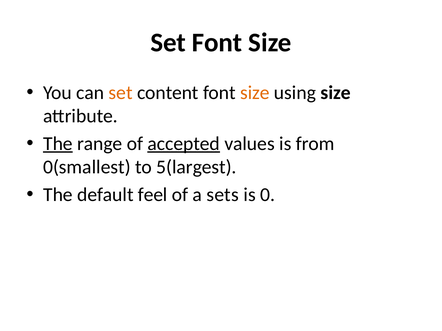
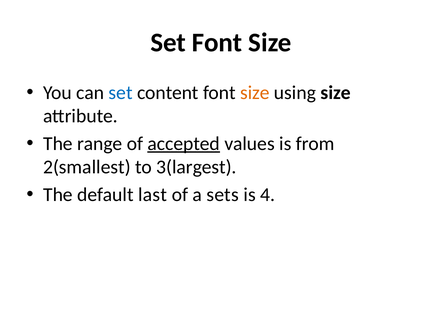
set colour: orange -> blue (121, 93)
The underline: present -> none (58, 144)
0(smallest: 0(smallest -> 2(smallest (87, 167)
5(largest: 5(largest -> 3(largest (196, 167)
feel: feel -> last (153, 195)
0: 0 -> 4 (268, 195)
